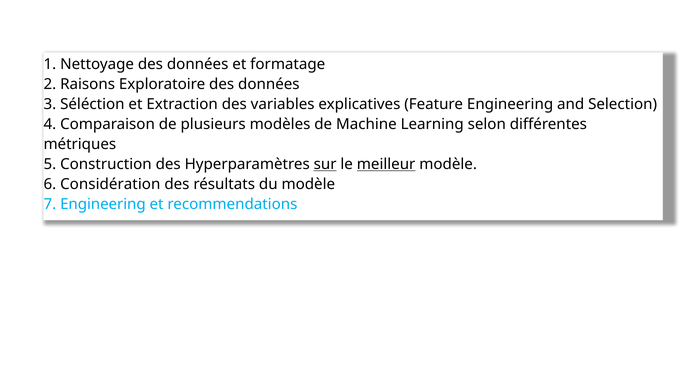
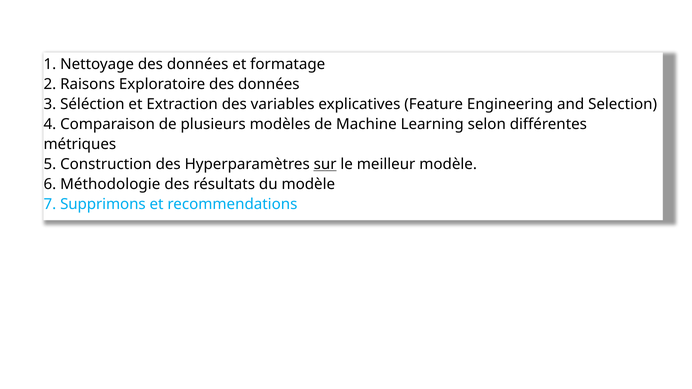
meilleur underline: present -> none (386, 164)
Considération: Considération -> Méthodologie (110, 184)
7 Engineering: Engineering -> Supprimons (103, 204)
